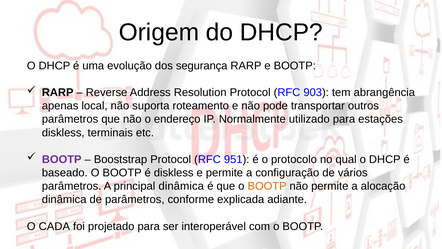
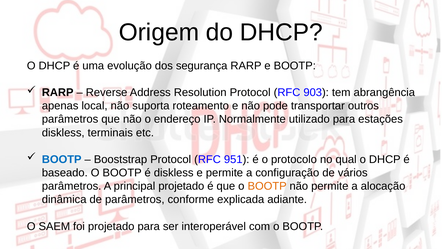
BOOTP colour: purple -> blue (62, 159)
principal dinâmica: dinâmica -> projetado (181, 186)
CADA: CADA -> SAEM (54, 226)
